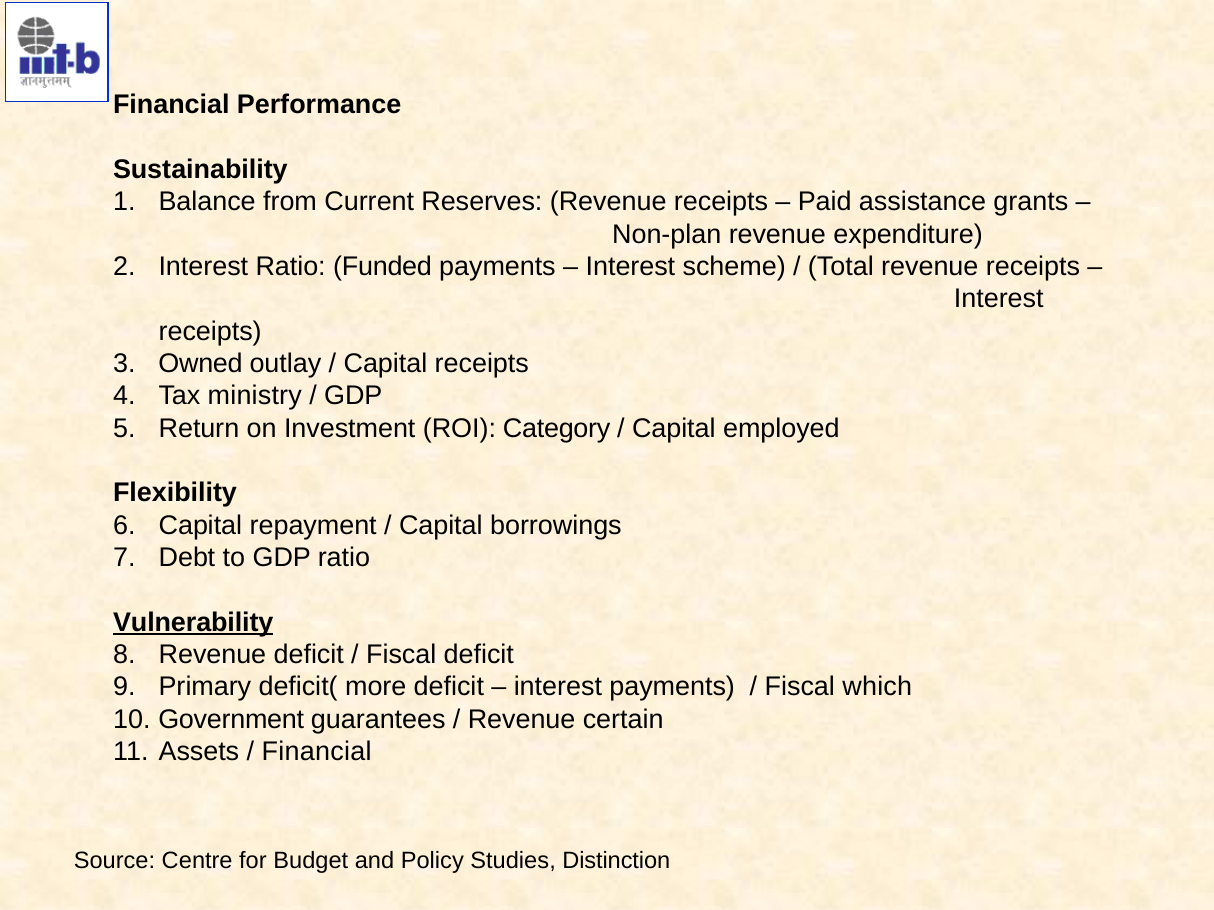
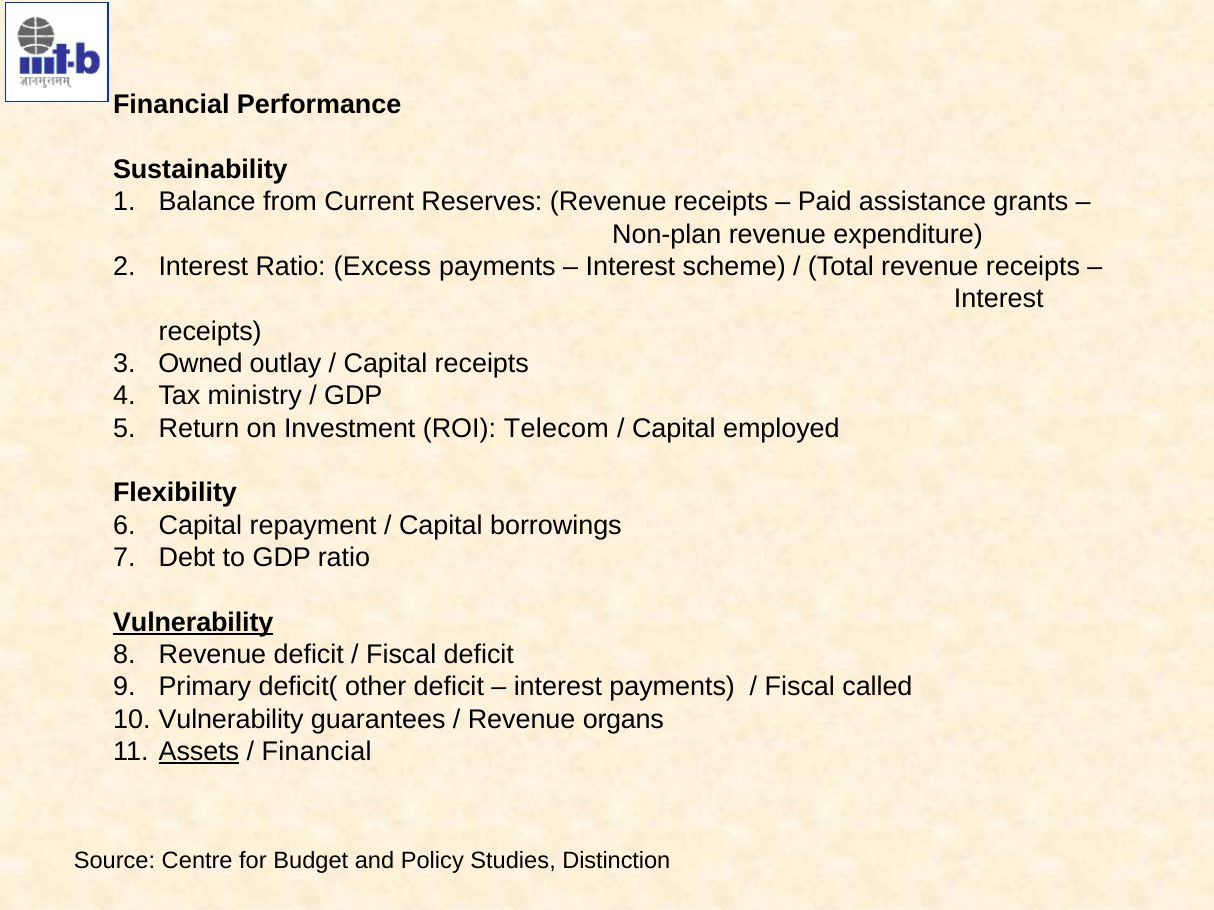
Funded: Funded -> Excess (382, 267)
Category: Category -> Telecom (556, 429)
more: more -> other (376, 687)
which: which -> called (877, 687)
Government: Government -> Vulnerability (231, 720)
certain: certain -> organs (623, 720)
Assets underline: none -> present (199, 752)
